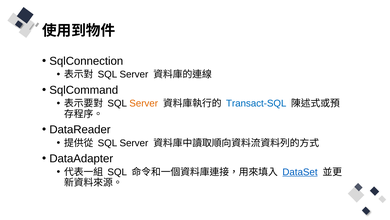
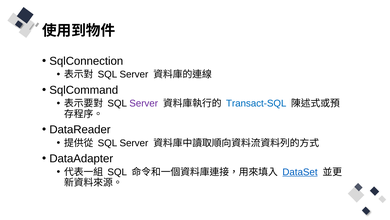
Server colour: orange -> purple (144, 103)
